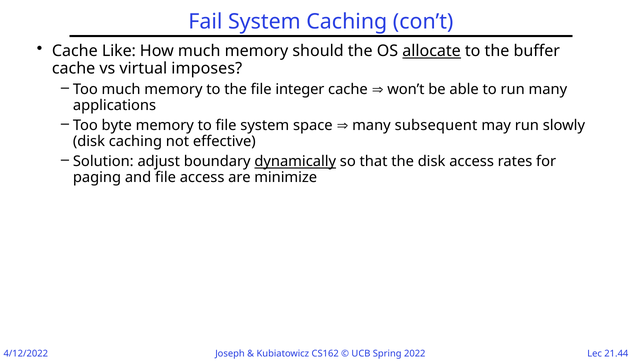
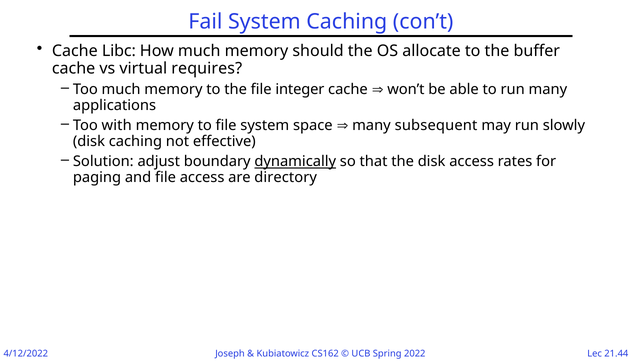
Like: Like -> Libc (119, 51)
allocate underline: present -> none (432, 51)
imposes: imposes -> requires (207, 68)
byte: byte -> with (117, 126)
minimize: minimize -> directory (286, 178)
